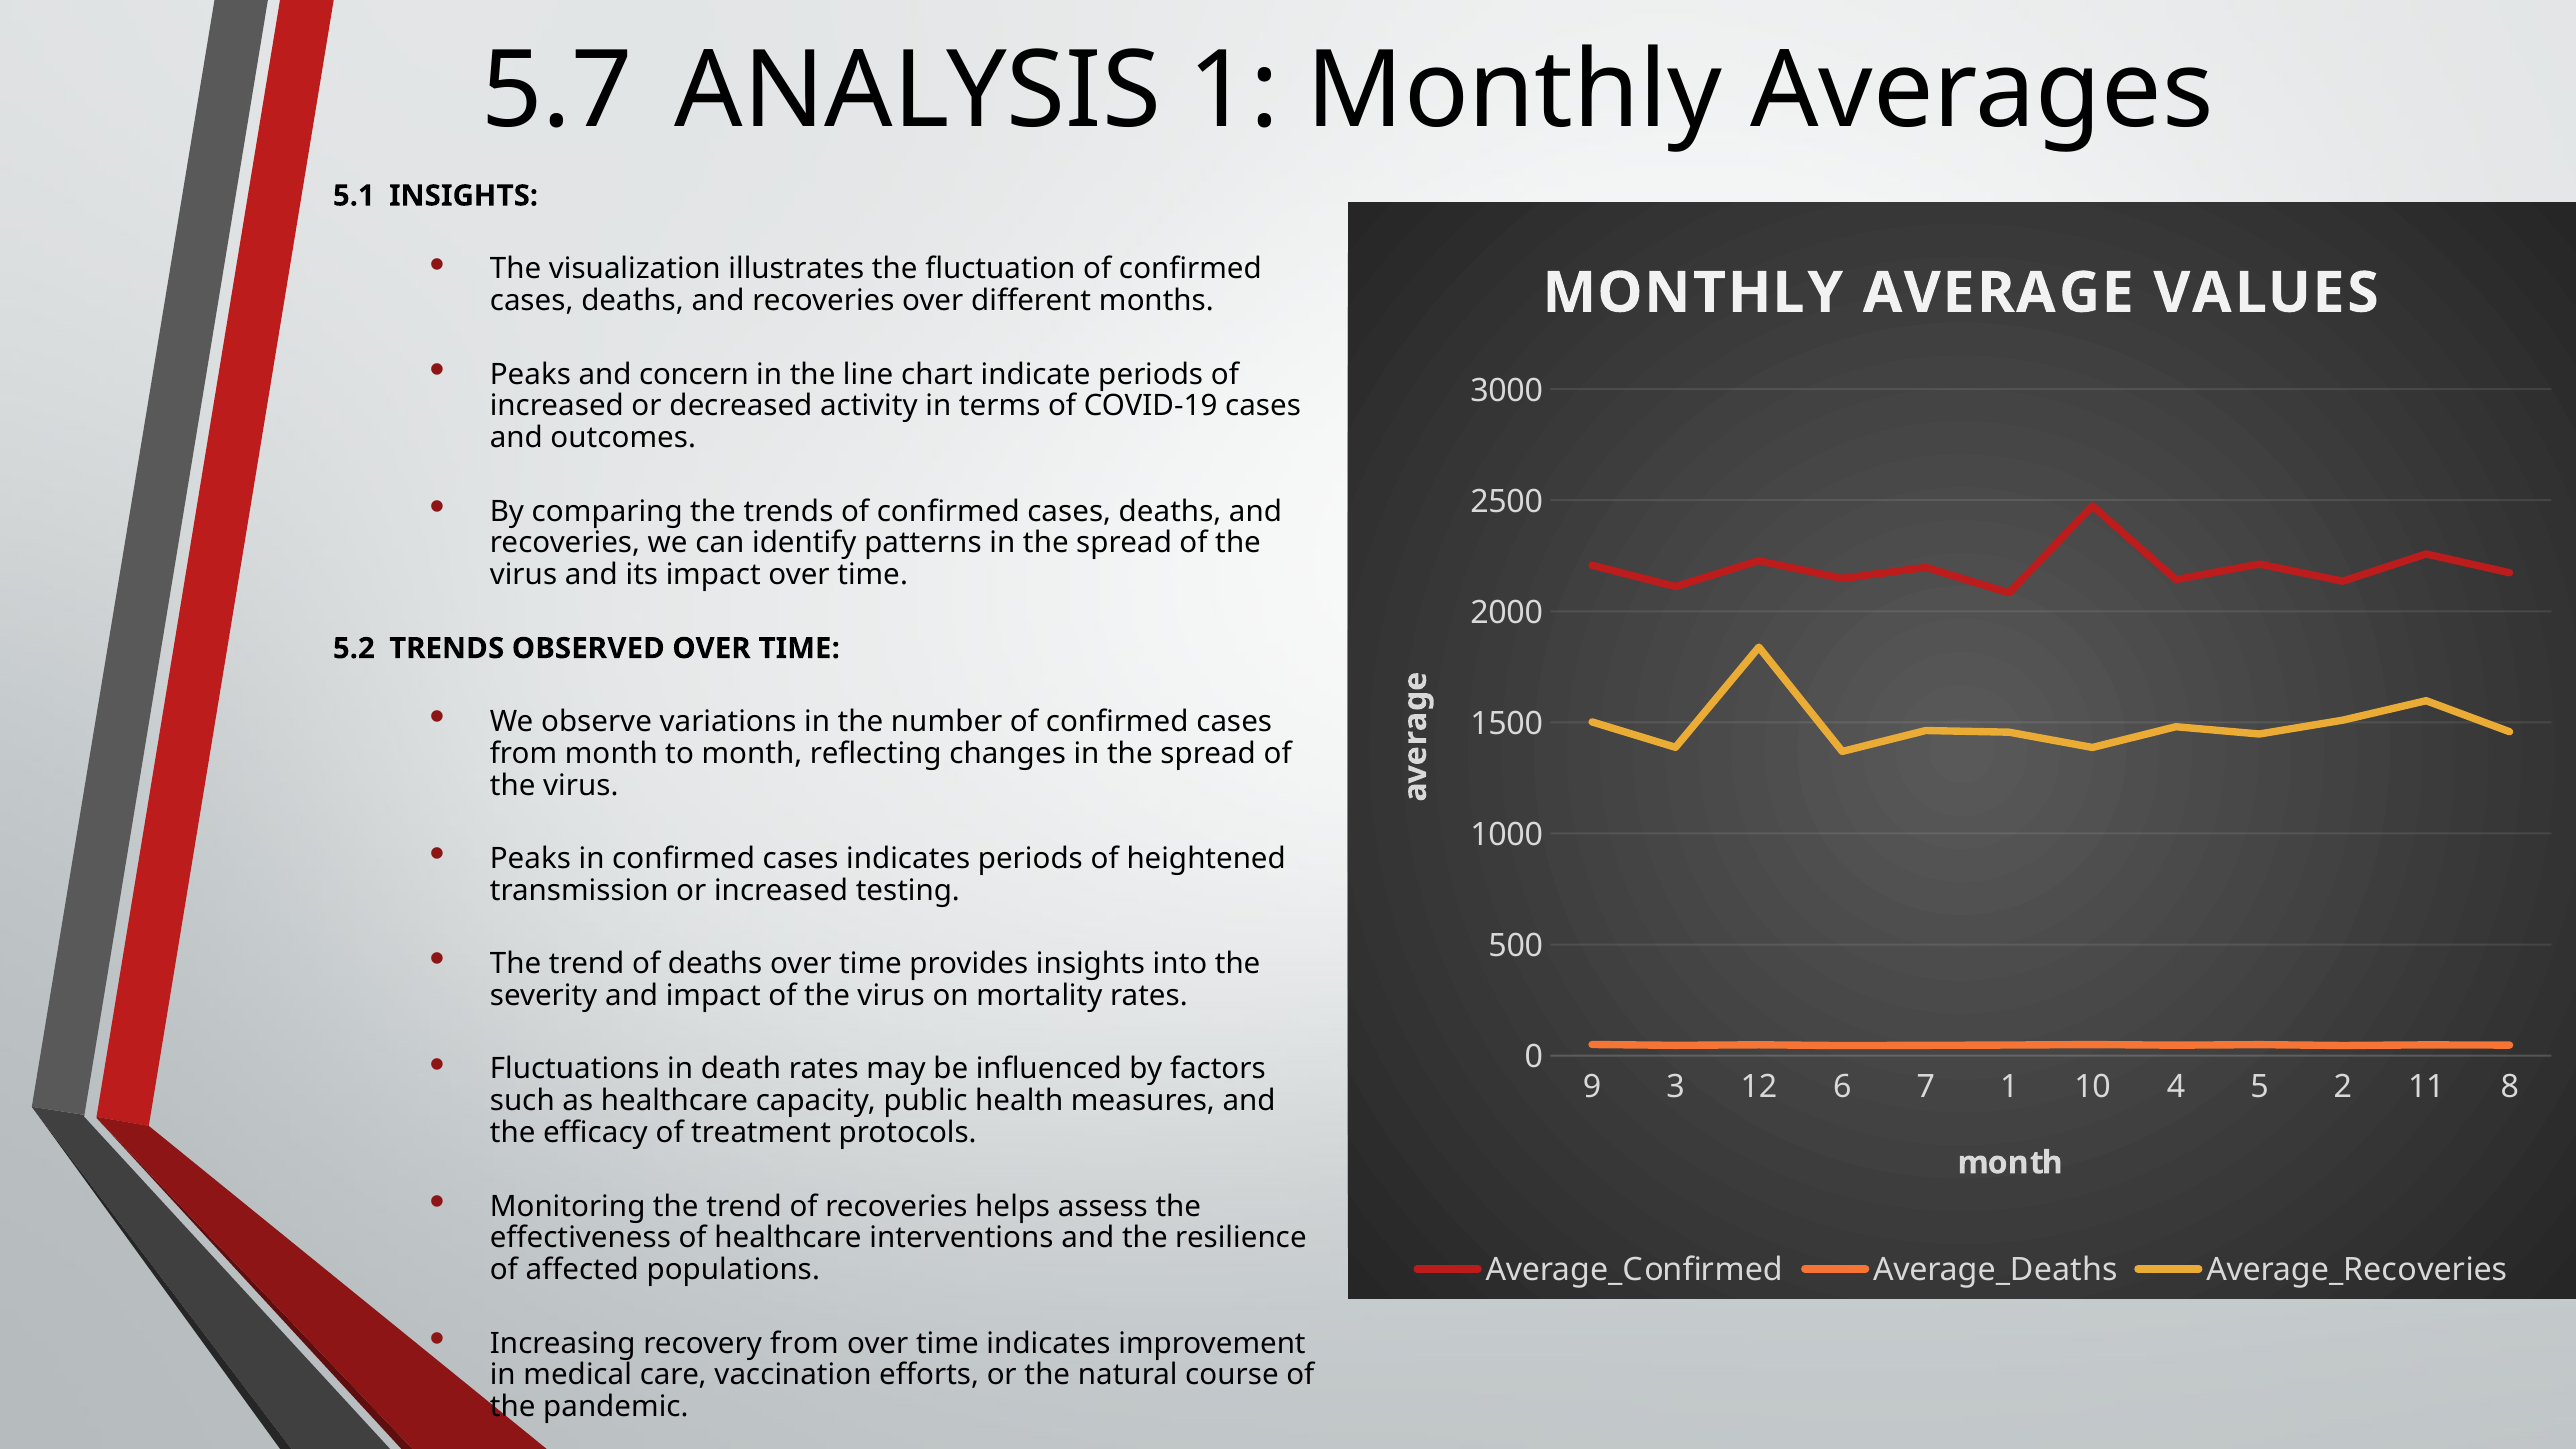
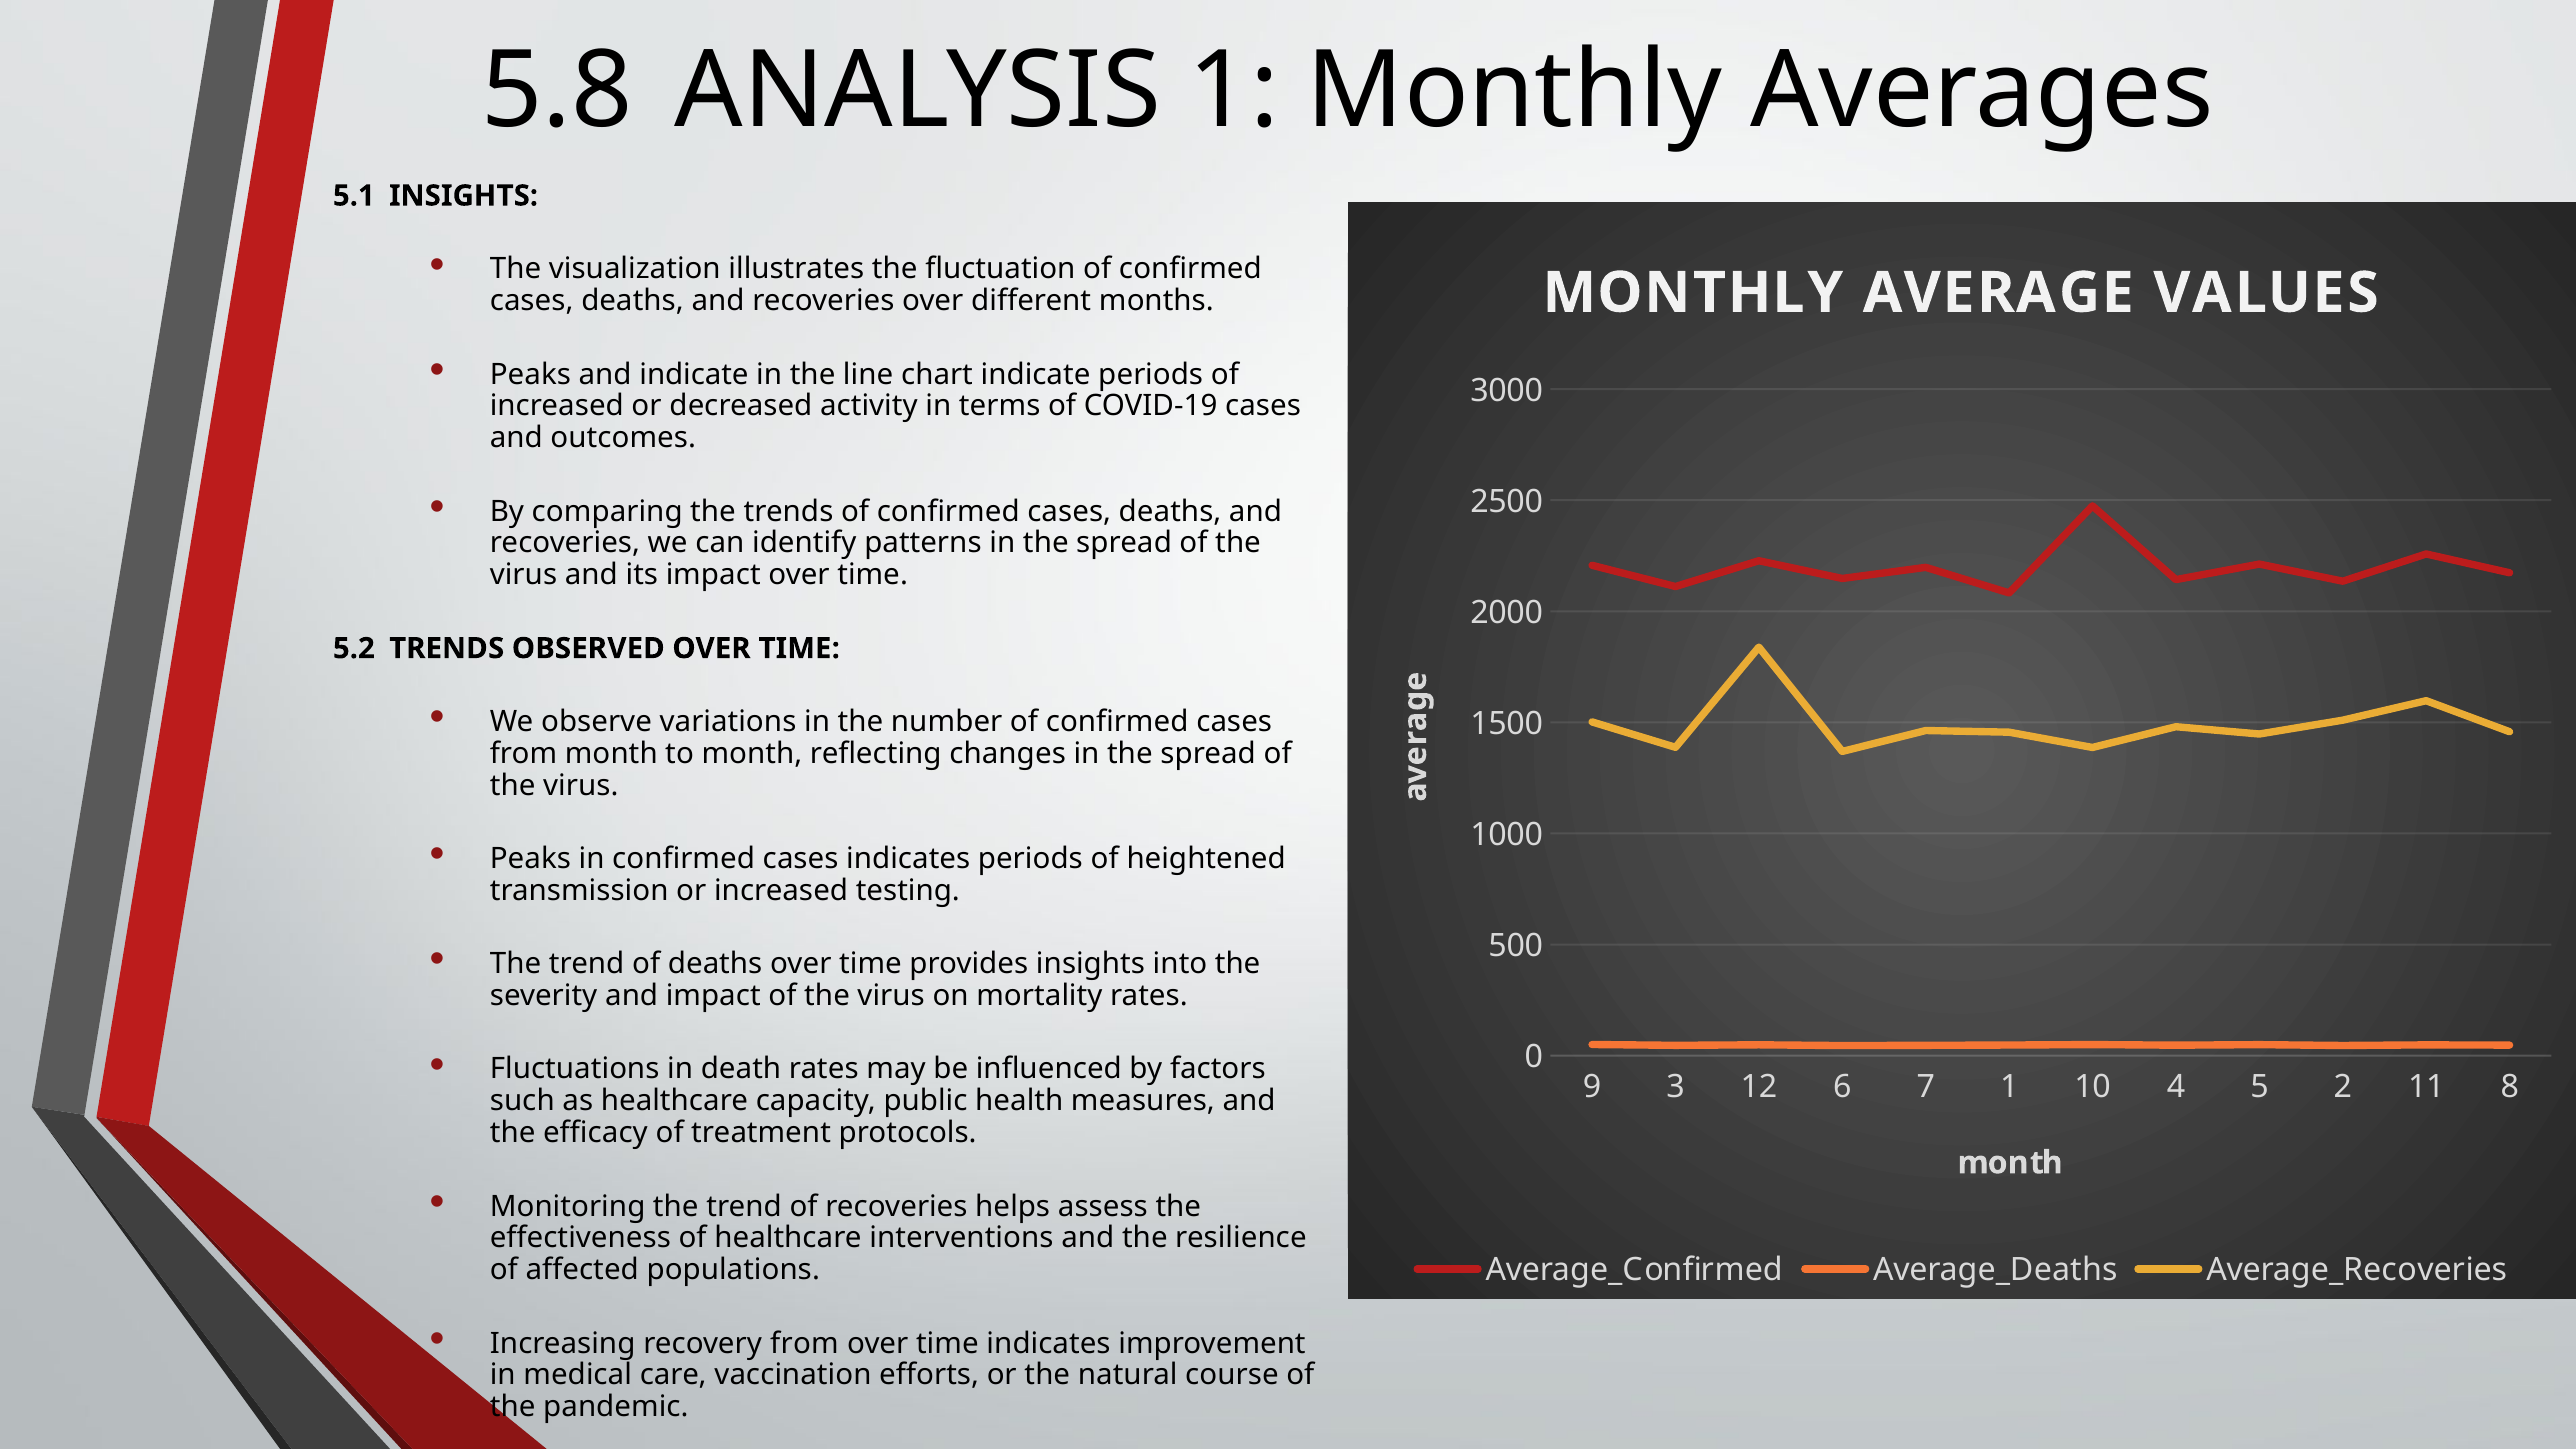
5.7: 5.7 -> 5.8 (557, 91)
and concern: concern -> indicate (694, 374)
